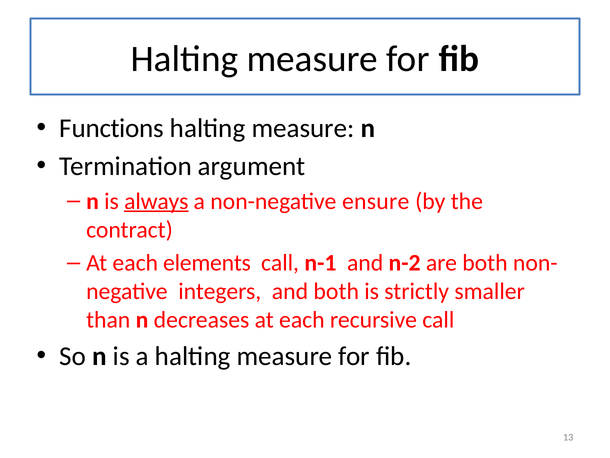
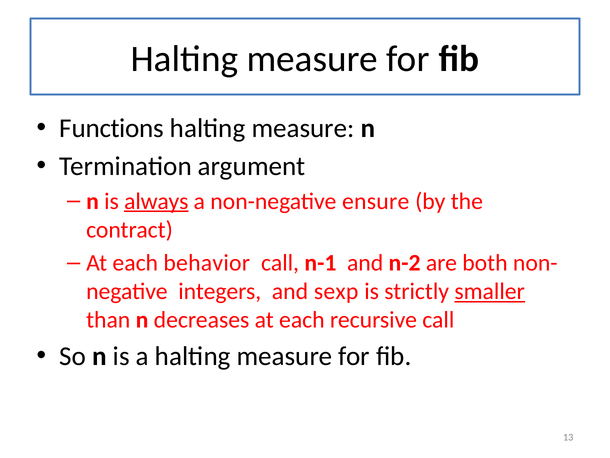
elements: elements -> behavior (207, 263)
and both: both -> sexp (336, 291)
smaller underline: none -> present (490, 291)
